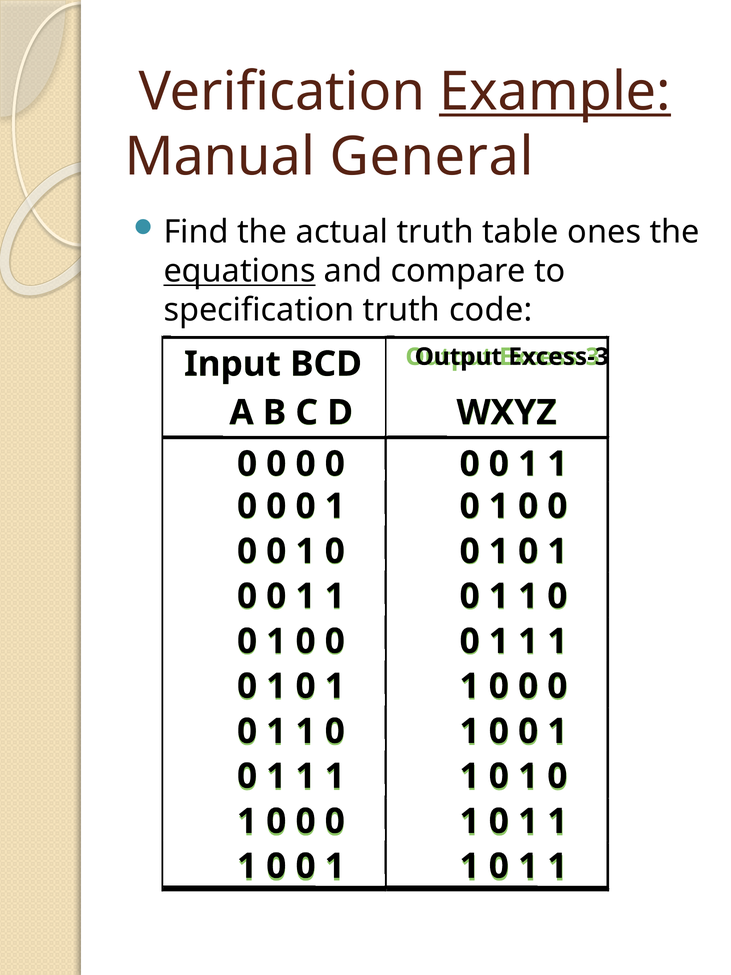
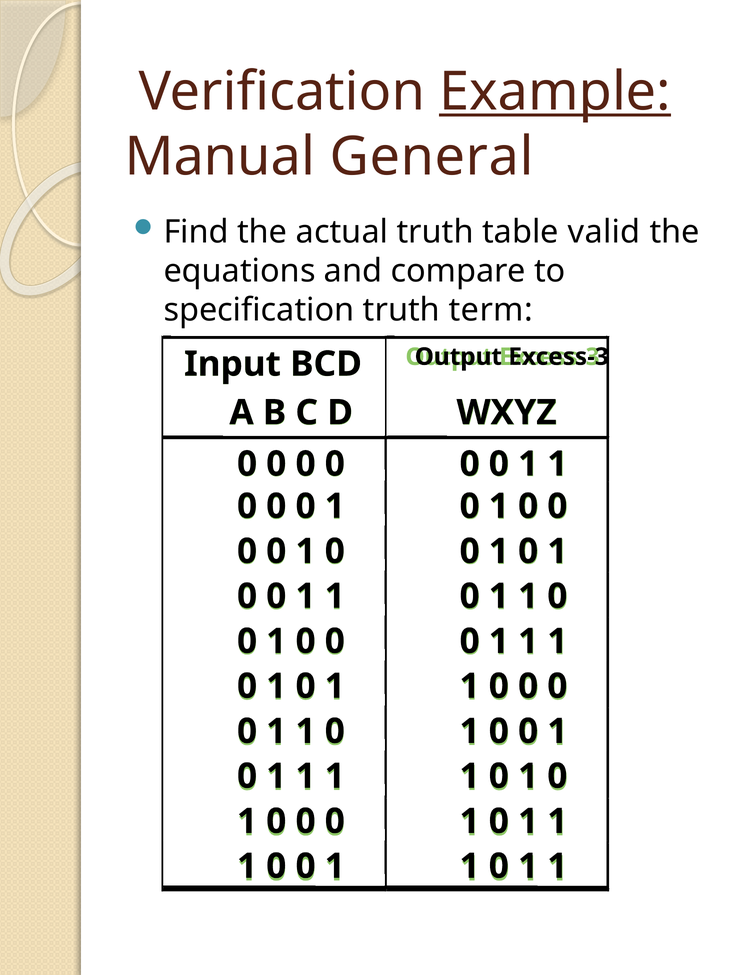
ones: ones -> valid (604, 232)
equations underline: present -> none (240, 271)
code: code -> term (491, 310)
